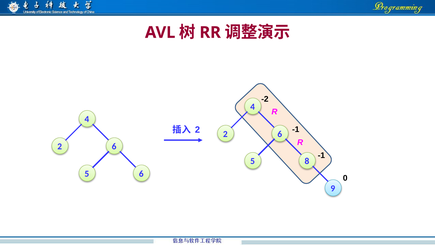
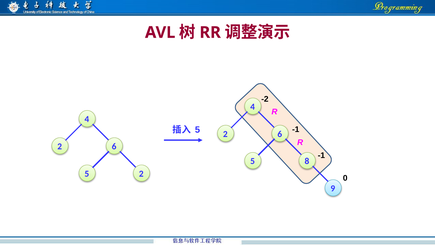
2: 2 -> 5 (197, 130)
5 6: 6 -> 2 (141, 173)
